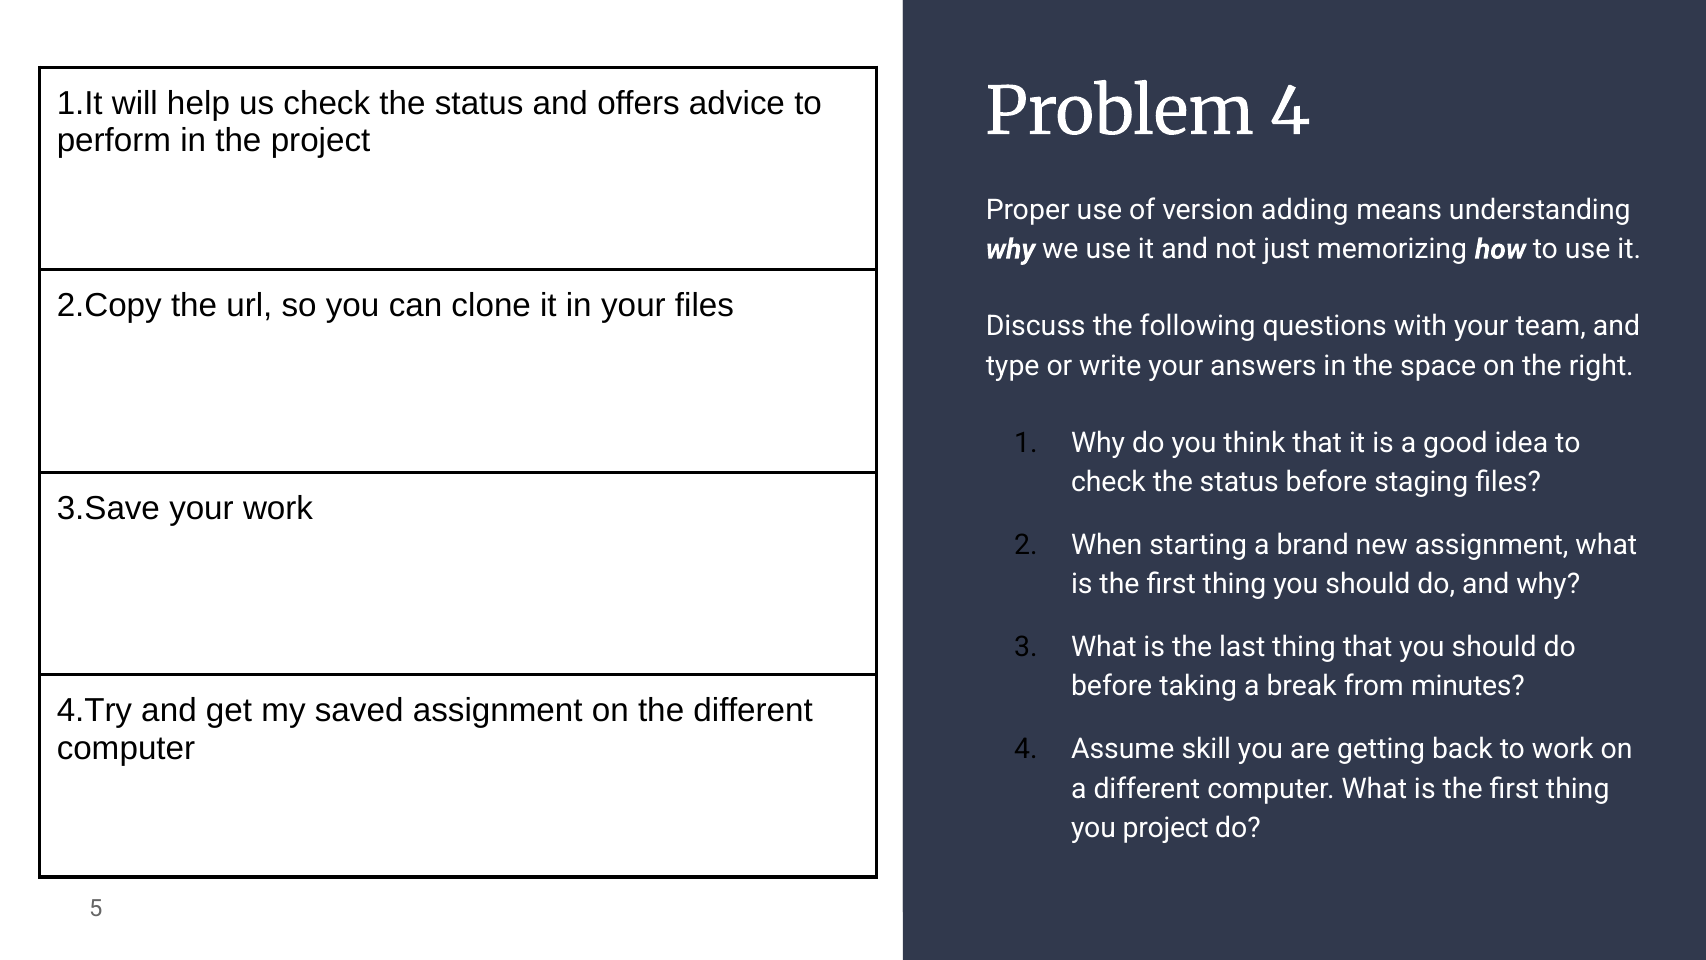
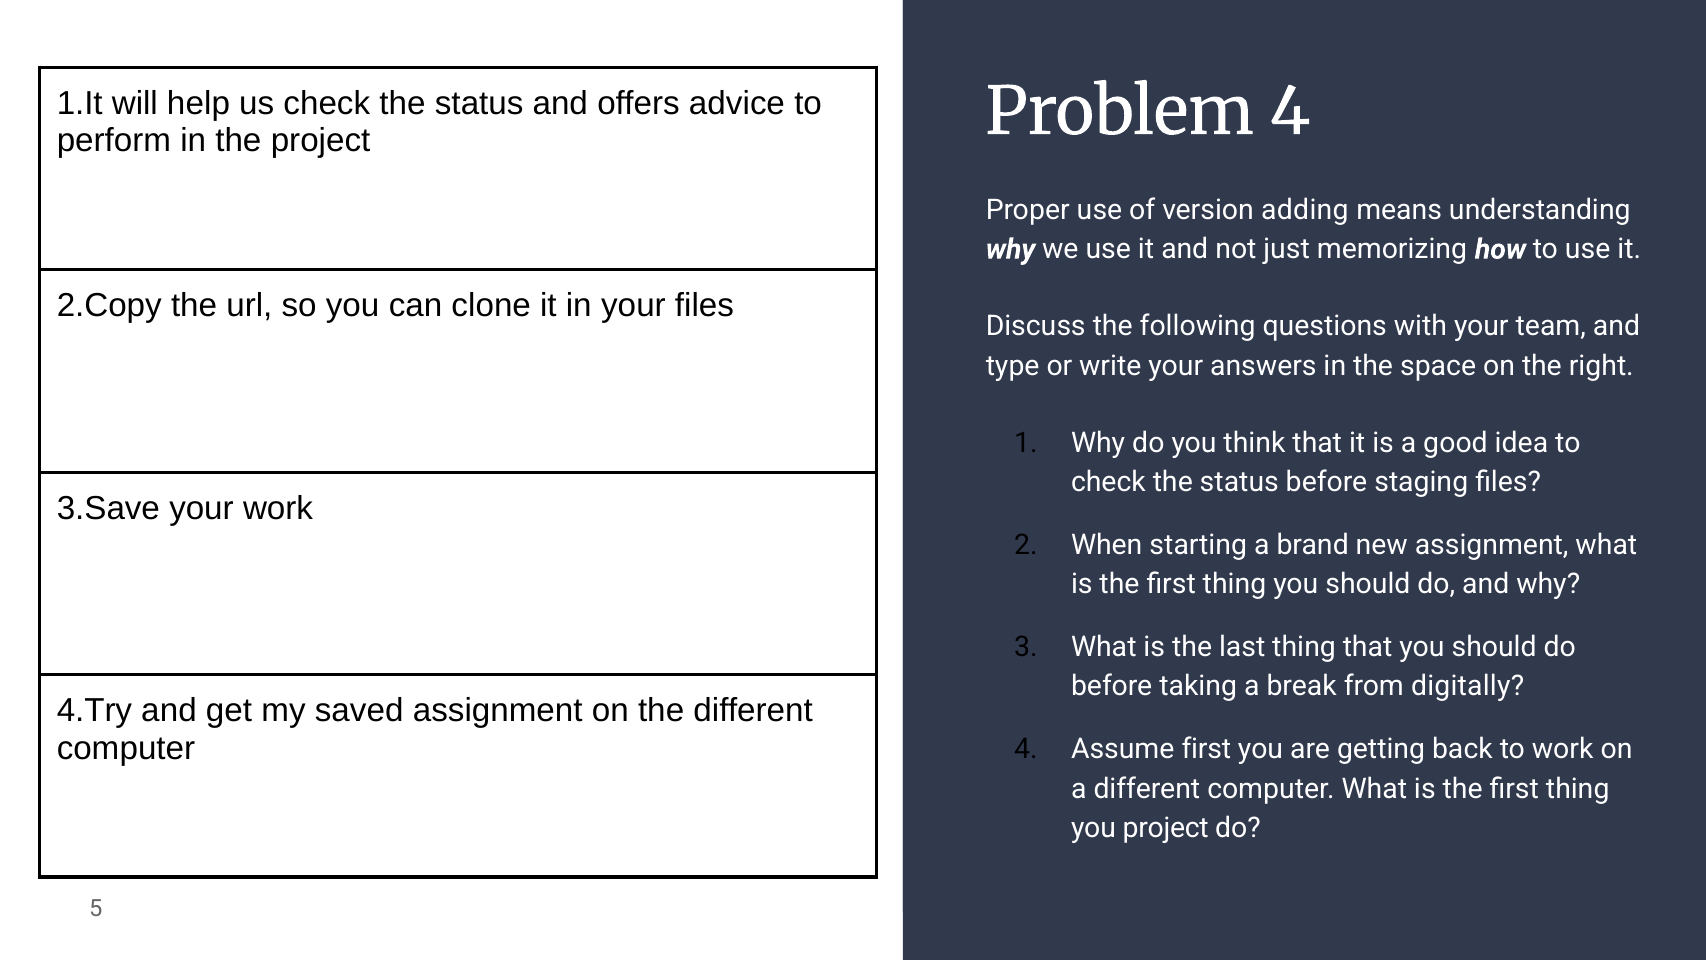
minutes: minutes -> digitally (1468, 686)
Assume skill: skill -> first (1206, 749)
